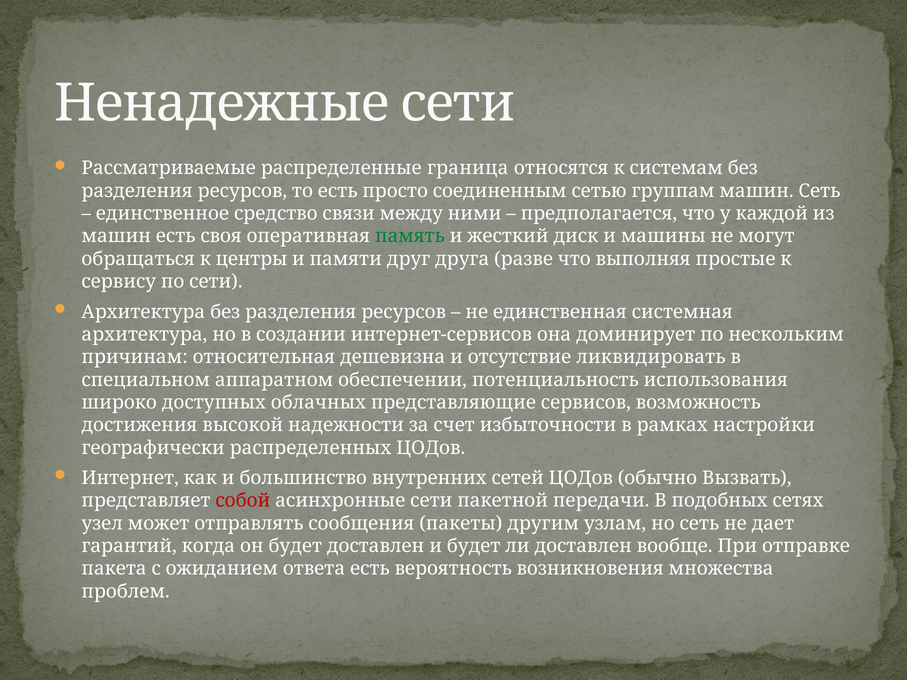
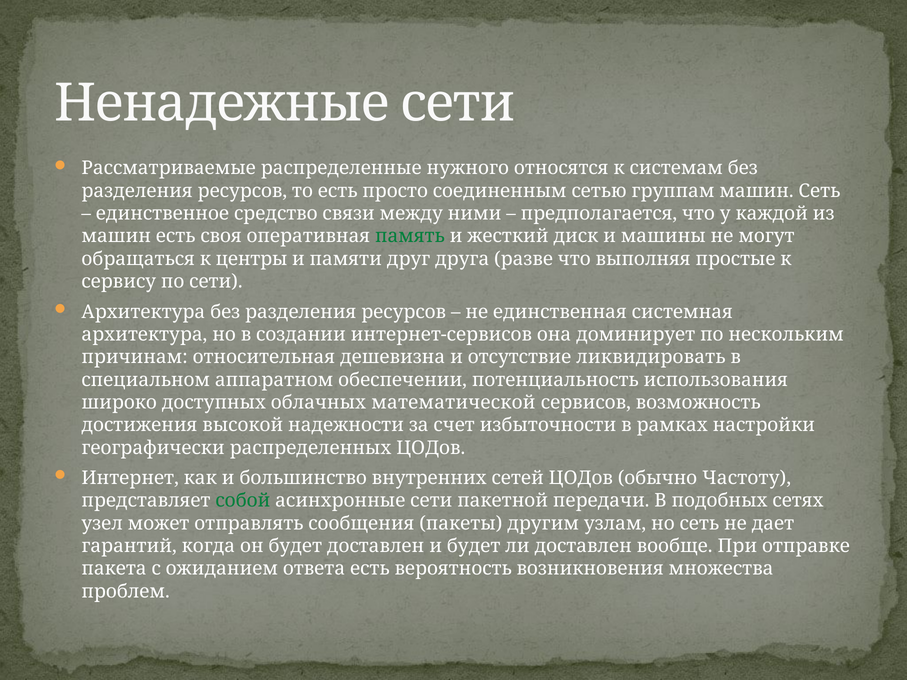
граница: граница -> нужного (468, 168)
представляющие: представляющие -> математической (453, 403)
Вызвать: Вызвать -> Частоту (747, 478)
собой colour: red -> green (243, 501)
